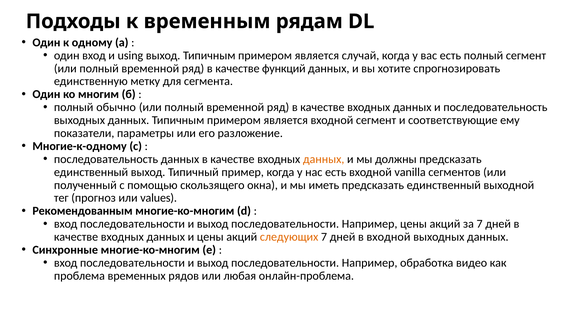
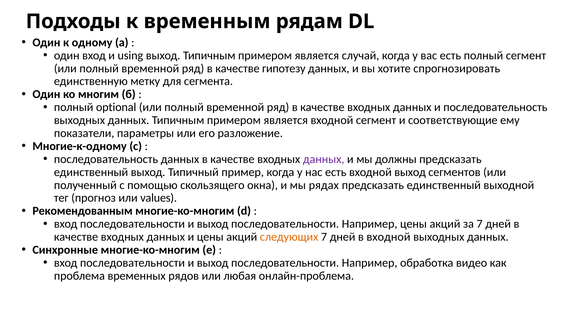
функций: функций -> гипотезу (284, 68)
обычно: обычно -> optional (116, 107)
данных colour: orange -> purple (324, 159)
входной vanilla: vanilla -> выход (410, 172)
иметь: иметь -> рядах (324, 185)
